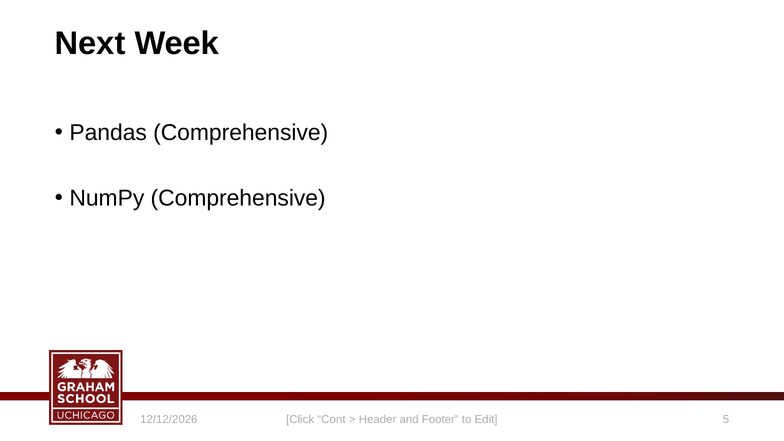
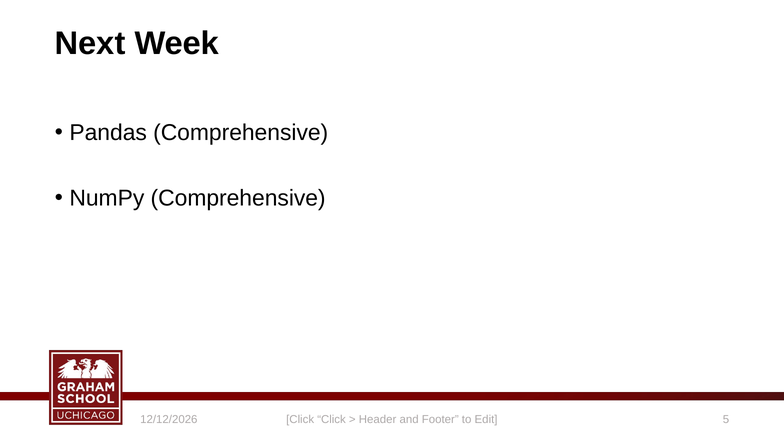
Click Cont: Cont -> Click (332, 419)
